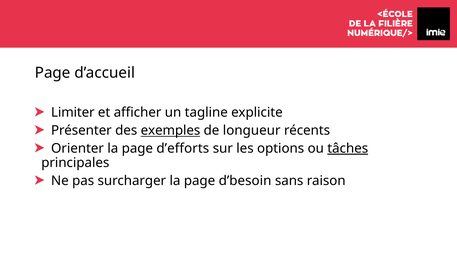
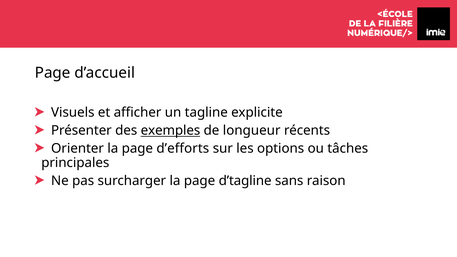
Limiter: Limiter -> Visuels (73, 113)
tâches underline: present -> none (348, 148)
d’besoin: d’besoin -> d’tagline (245, 181)
